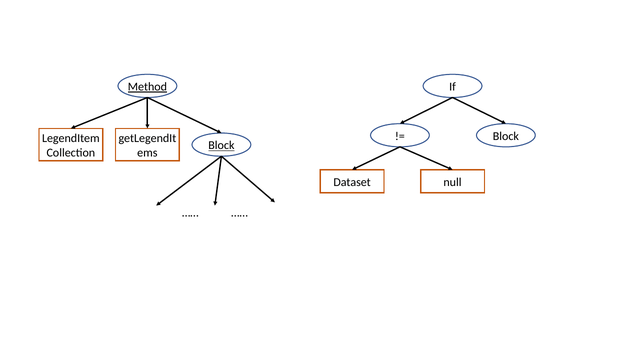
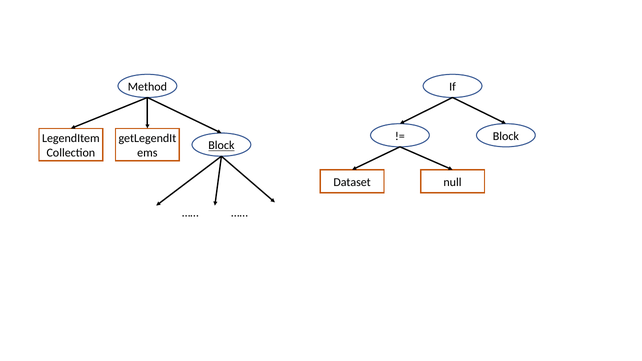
Method underline: present -> none (147, 87)
